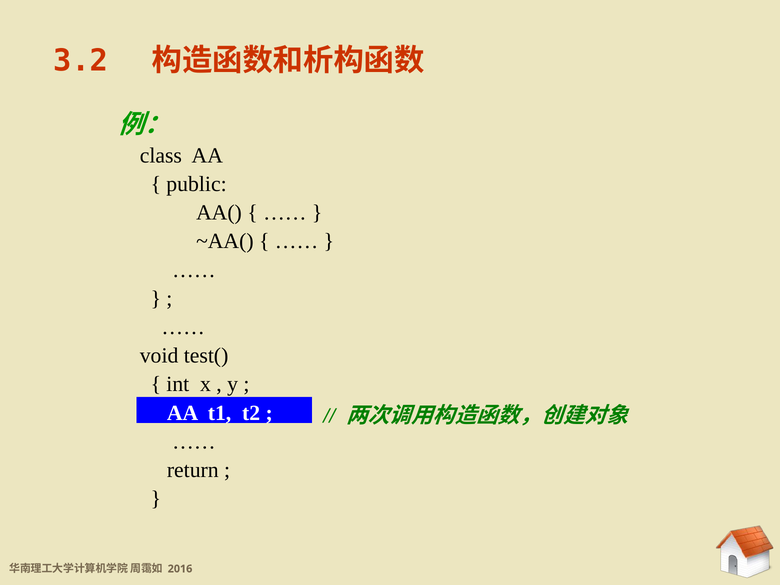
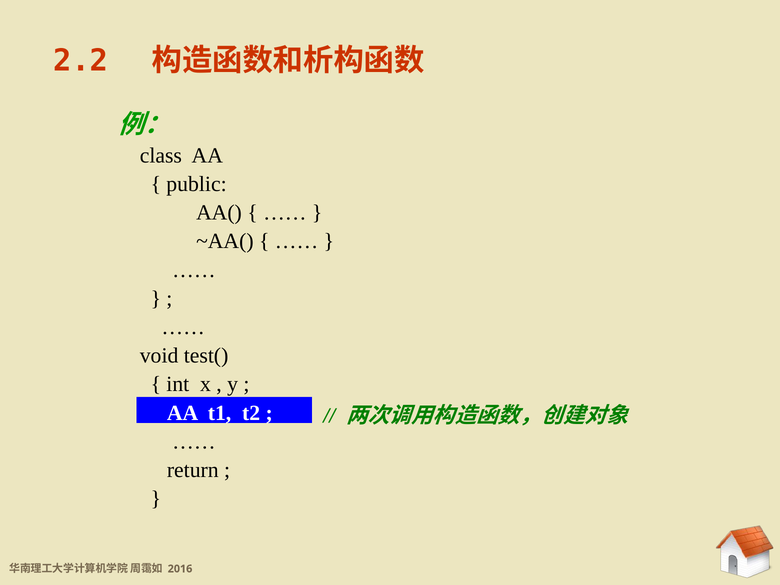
3.2: 3.2 -> 2.2 (81, 61)
